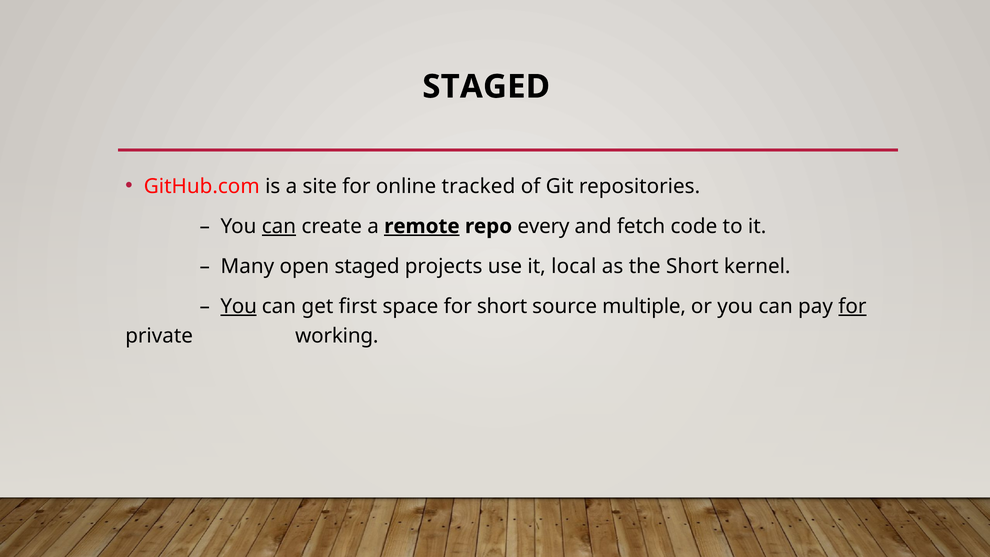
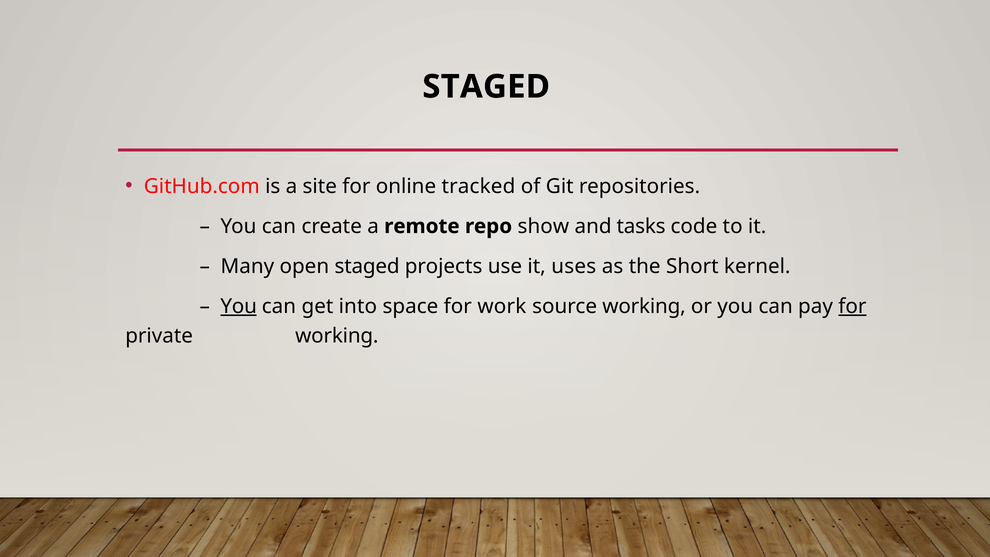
can underline: present -> none (279, 226)
remote underline: present -> none (422, 226)
every: every -> show (543, 226)
fetch: fetch -> tasks (641, 226)
local: local -> uses (574, 266)
first: first -> into (358, 306)
for short: short -> work (502, 306)
source multiple: multiple -> working (644, 306)
